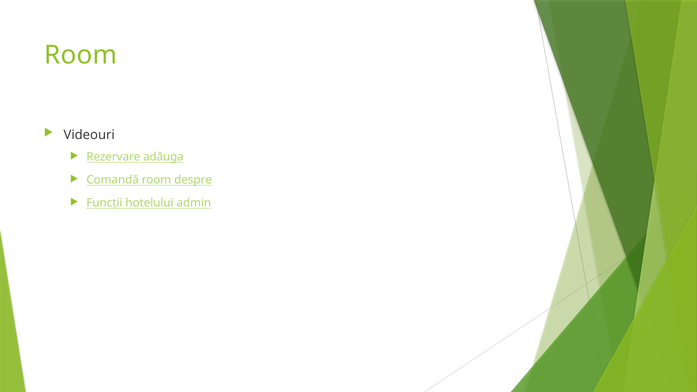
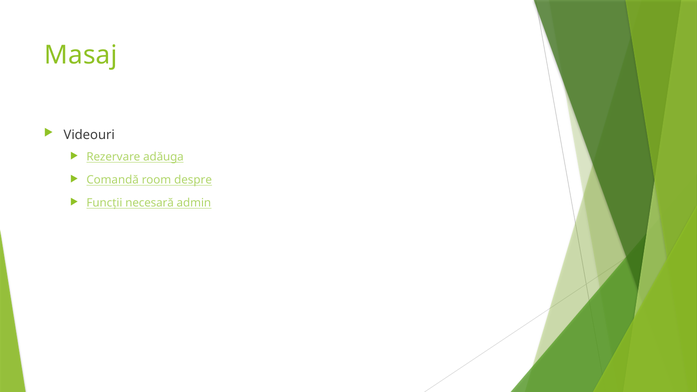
Room: Room -> Masaj (81, 55)
hotelului: hotelului -> necesară (150, 203)
